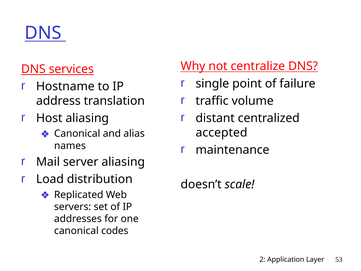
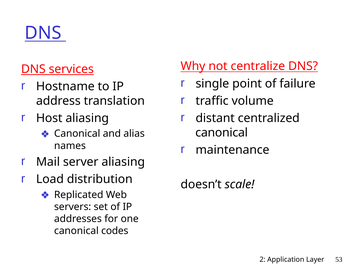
accepted: accepted -> canonical (222, 132)
